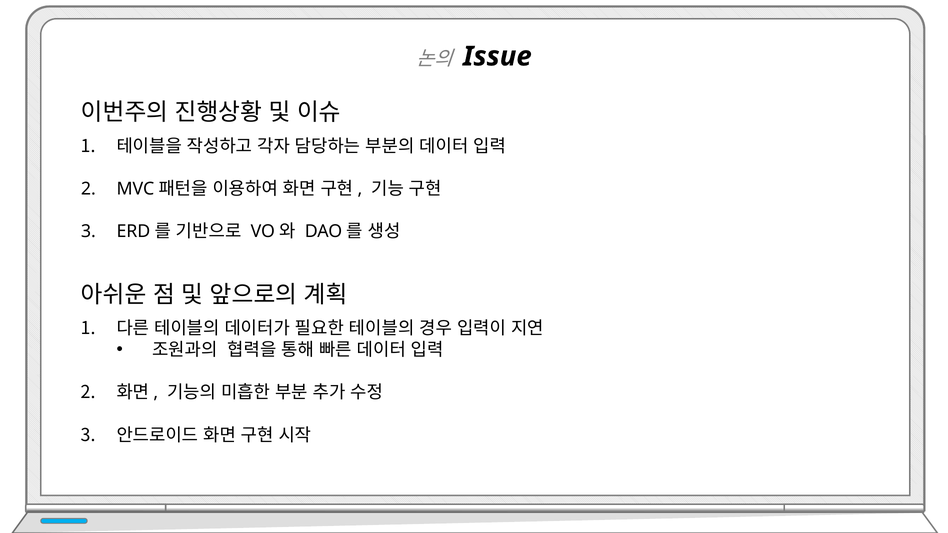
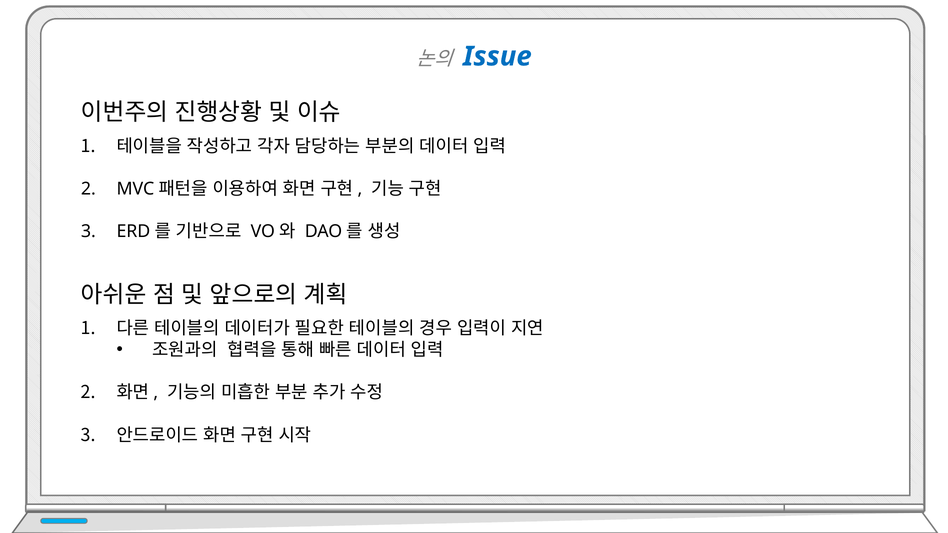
Issue colour: black -> blue (497, 56)
